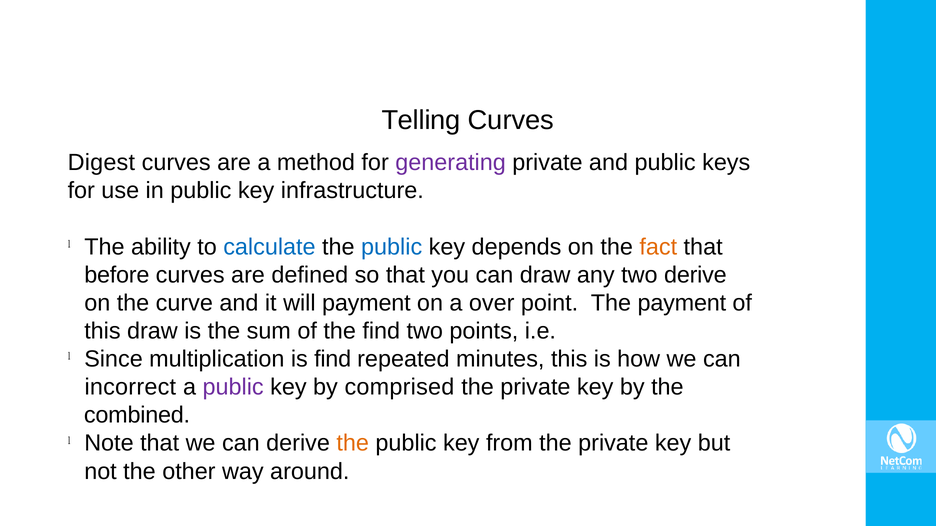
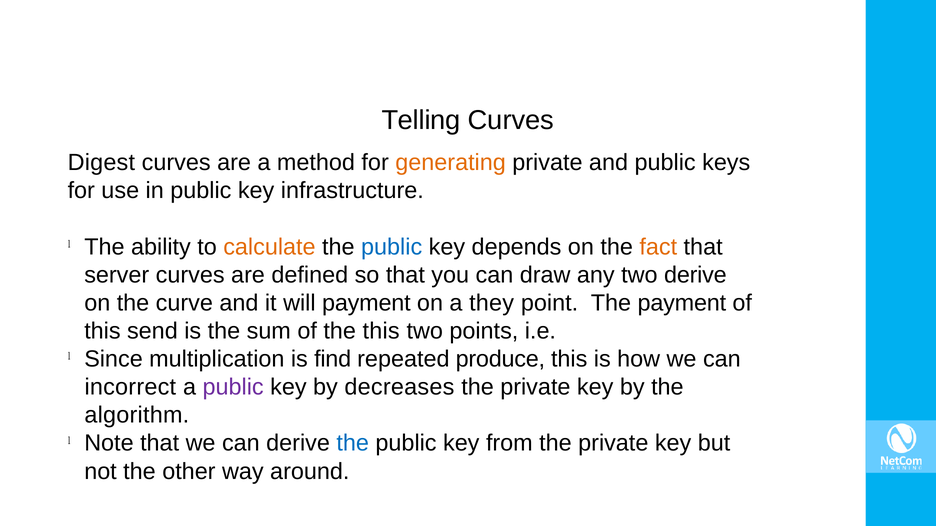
generating colour: purple -> orange (451, 163)
calculate colour: blue -> orange (269, 247)
before: before -> server (117, 275)
over: over -> they (492, 303)
this draw: draw -> send (152, 331)
the find: find -> this (381, 331)
minutes: minutes -> produce (500, 359)
comprised: comprised -> decreases (399, 387)
combined: combined -> algorithm (137, 416)
the colour: orange -> blue (353, 444)
